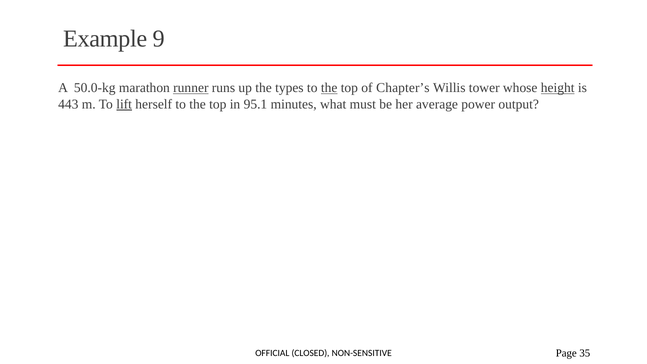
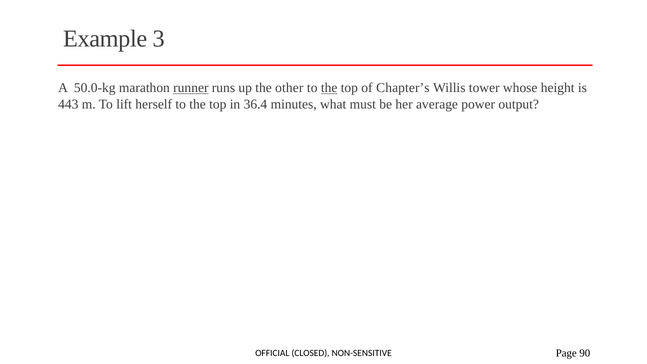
9: 9 -> 3 (159, 38)
types: types -> other (289, 88)
height underline: present -> none (558, 88)
lift underline: present -> none (124, 104)
95.1: 95.1 -> 36.4 (255, 104)
35: 35 -> 90 (585, 353)
